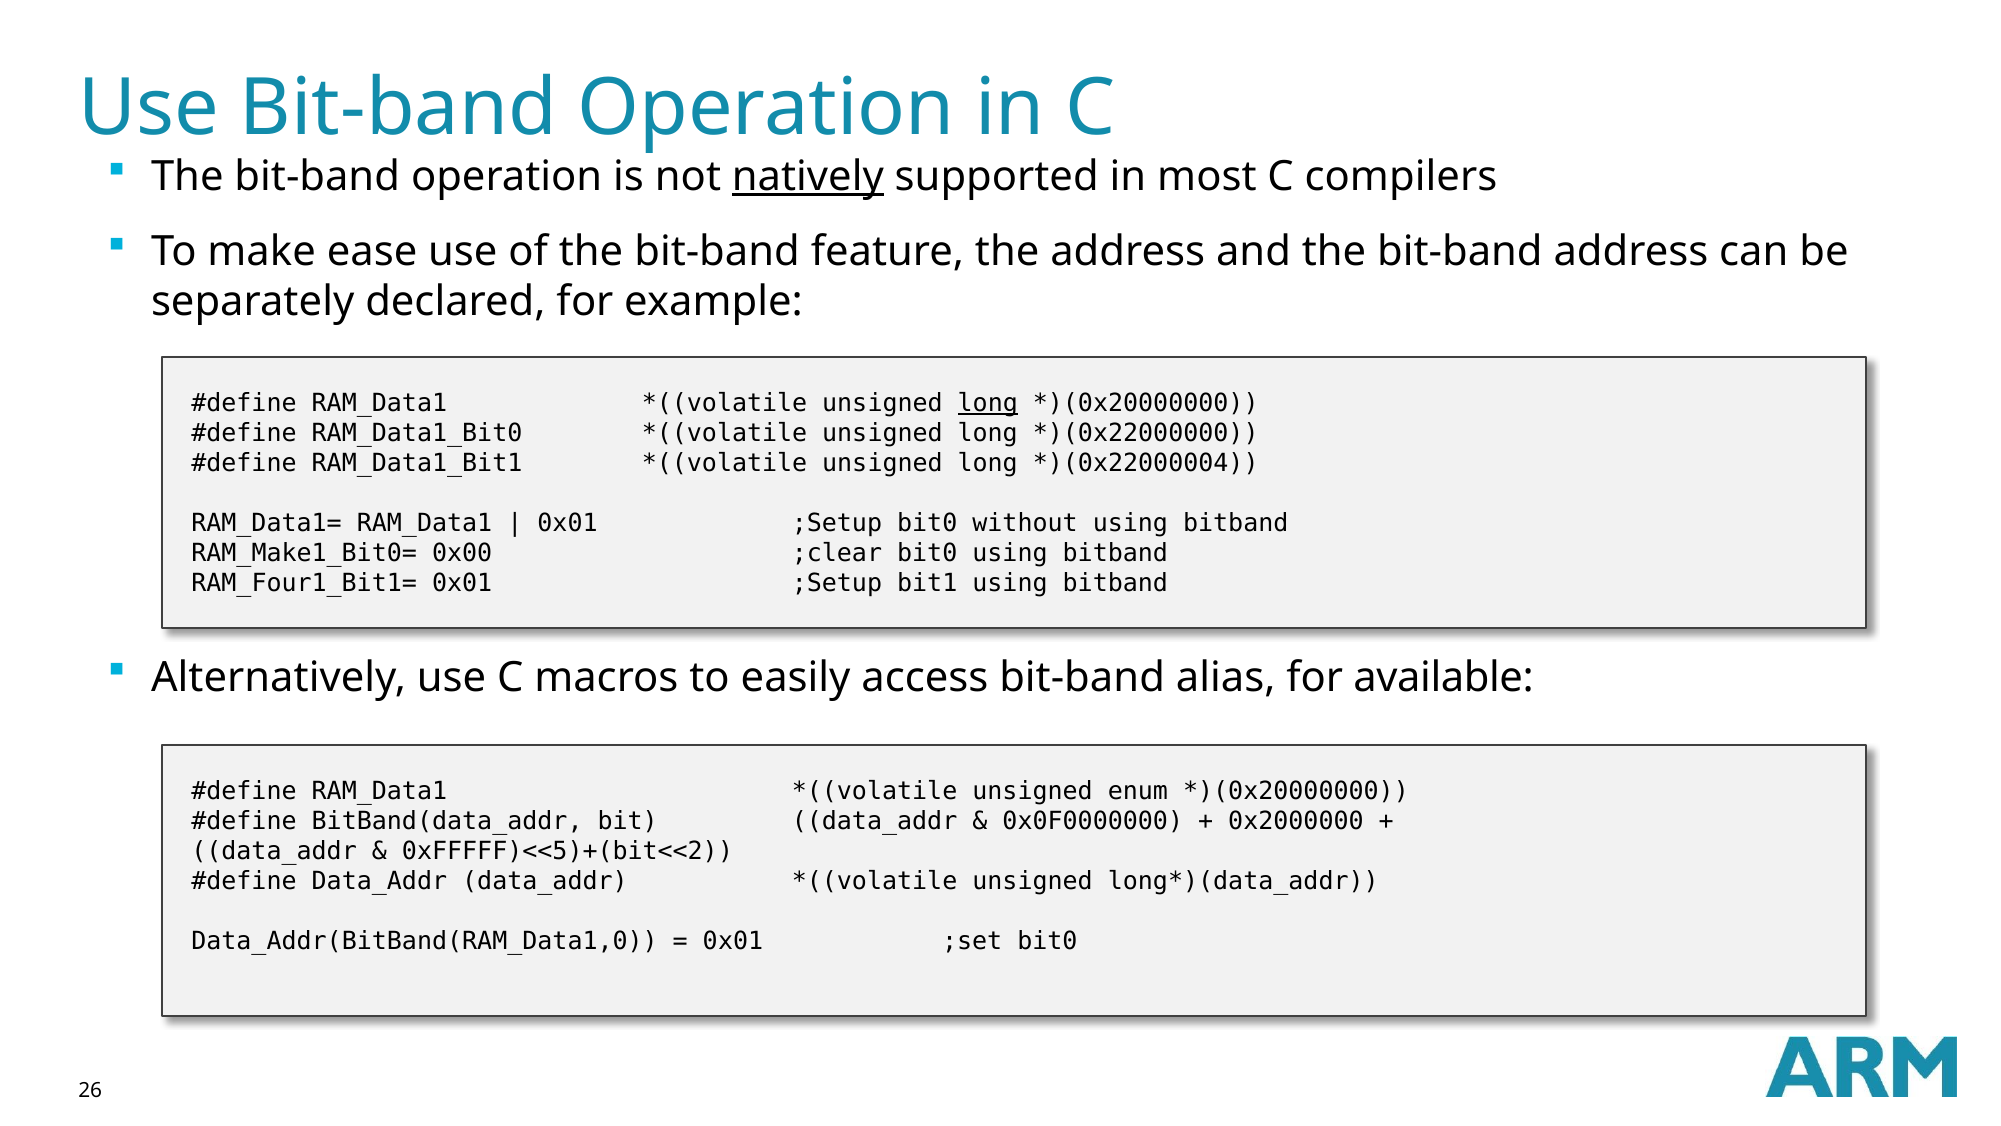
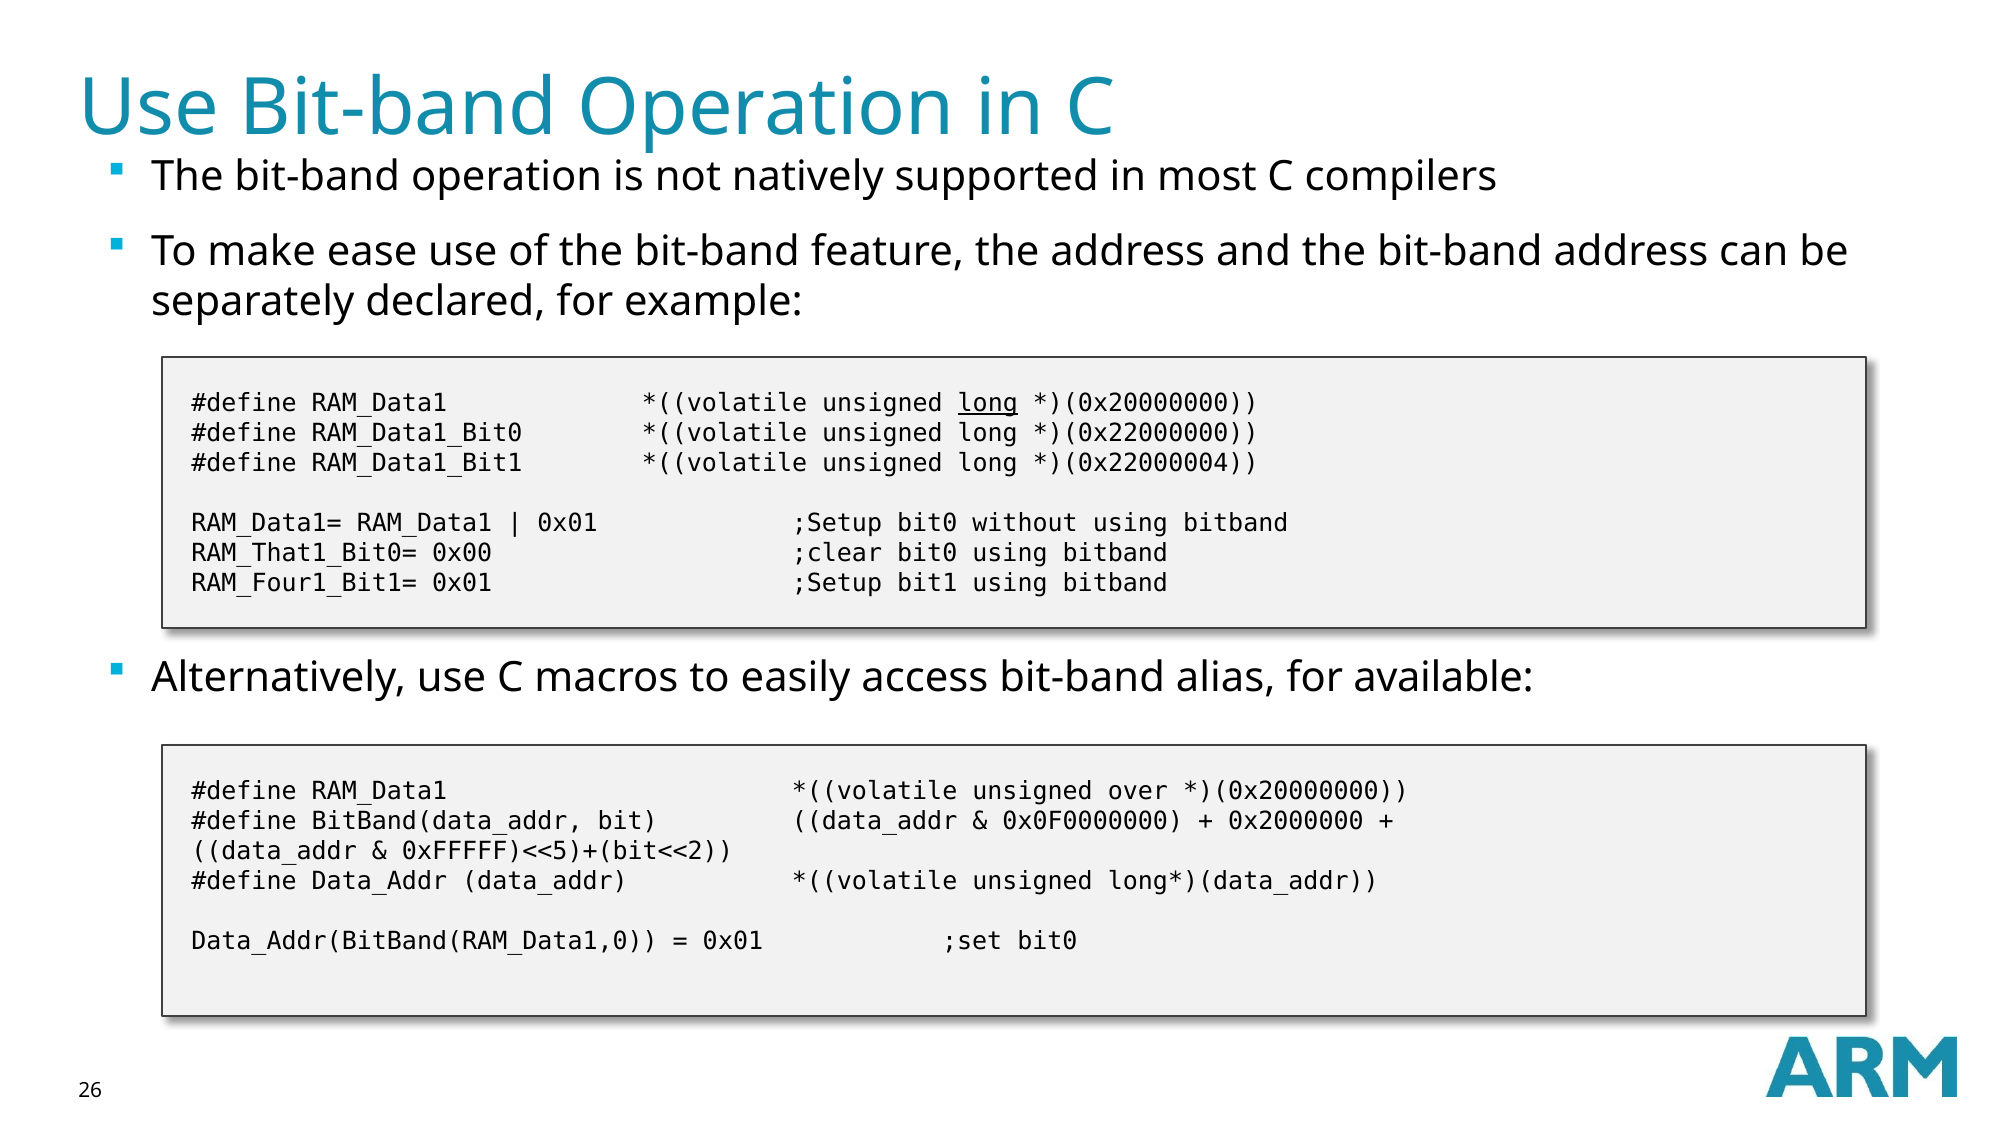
natively underline: present -> none (808, 177)
RAM_Make1_Bit0=: RAM_Make1_Bit0= -> RAM_That1_Bit0= (304, 553)
enum: enum -> over (1138, 791)
